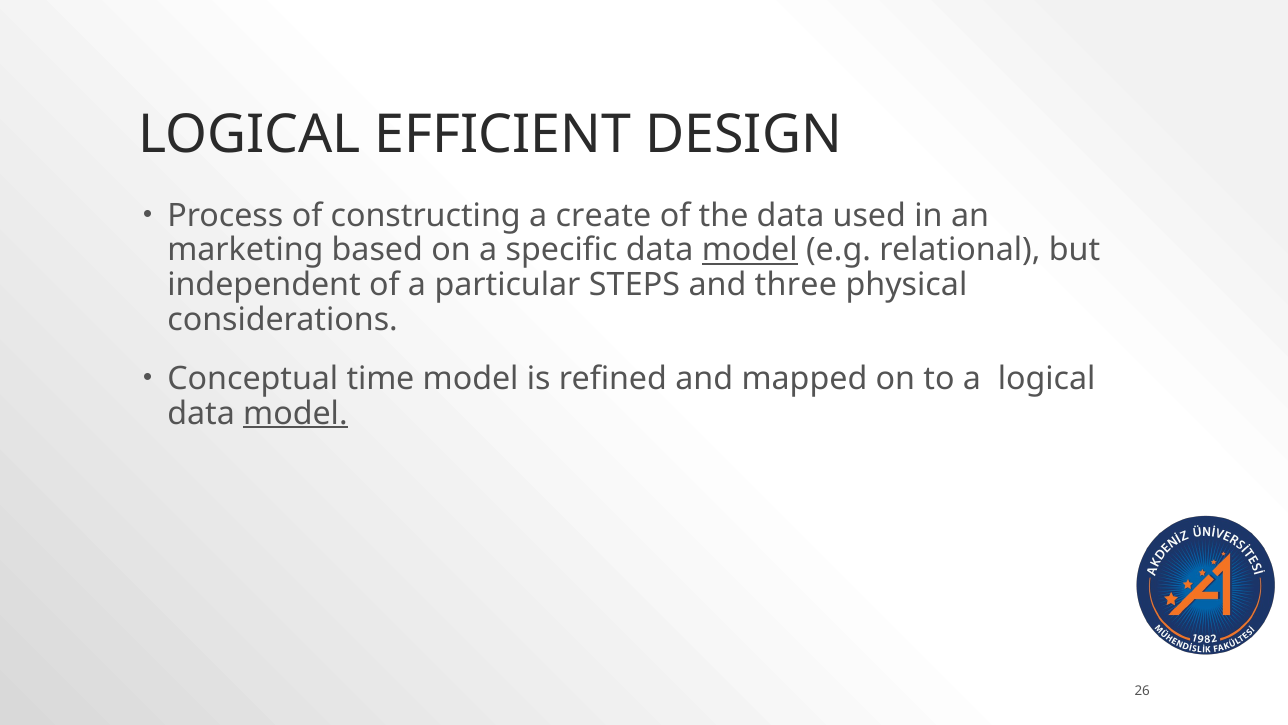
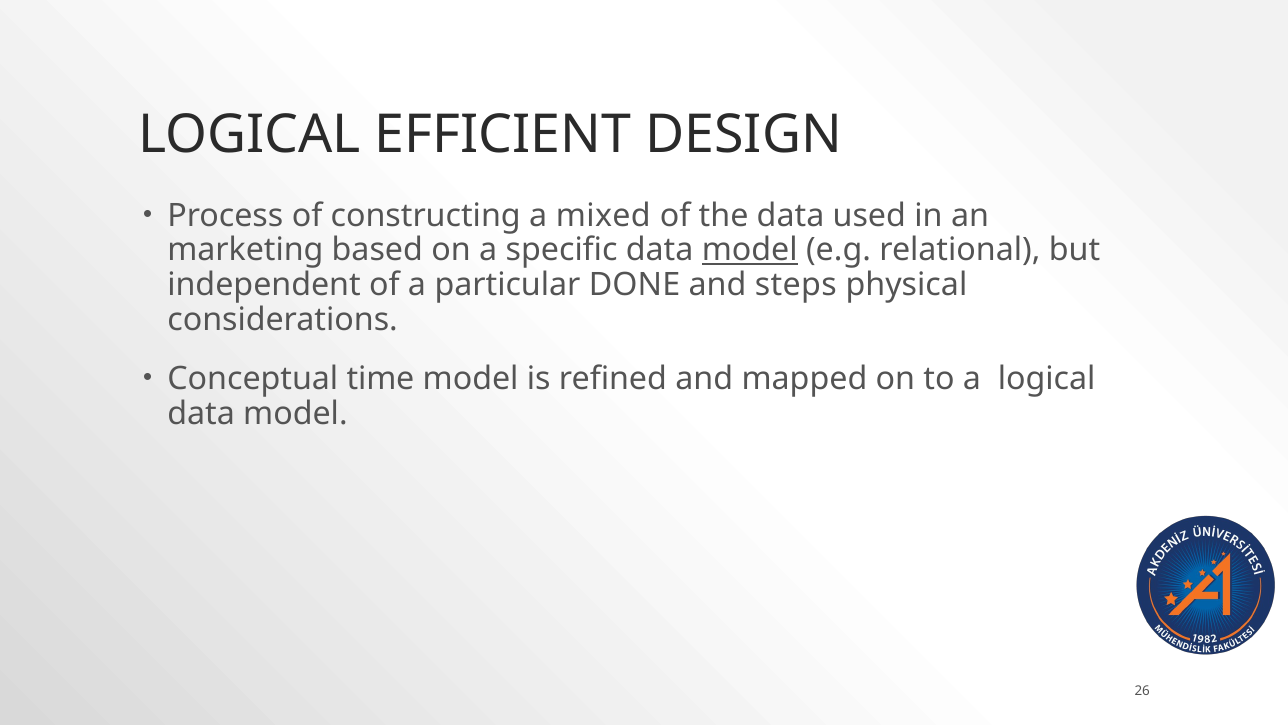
create: create -> mixed (603, 215)
STEPS: STEPS -> DONE (635, 285)
three: three -> steps (796, 285)
model underline: present -> none (295, 413)
